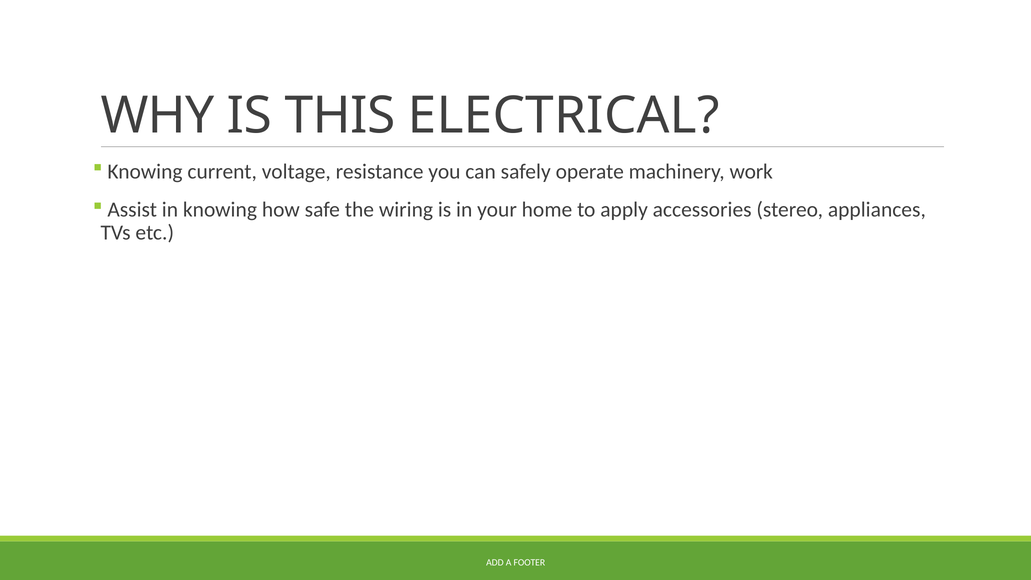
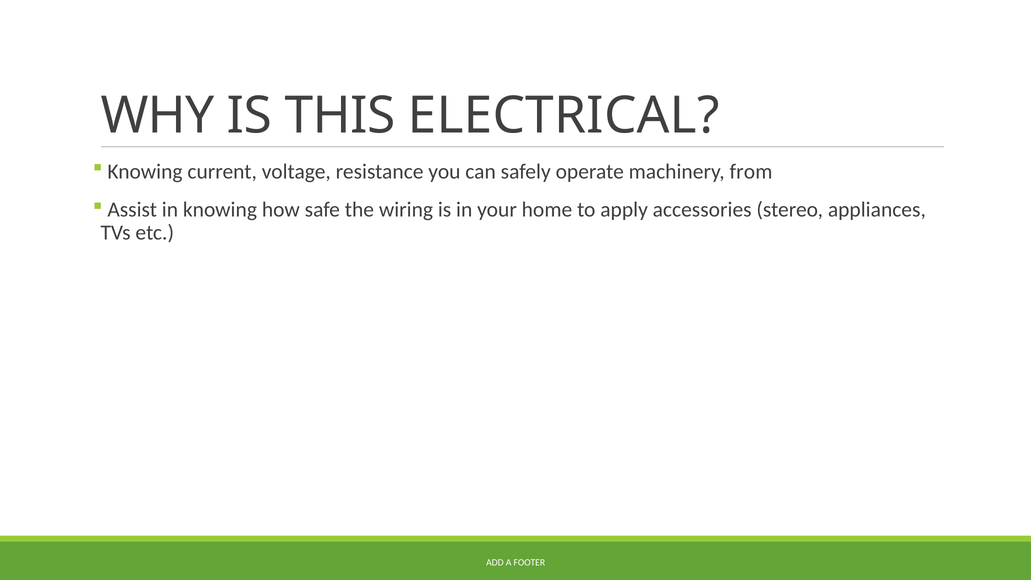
work: work -> from (751, 171)
